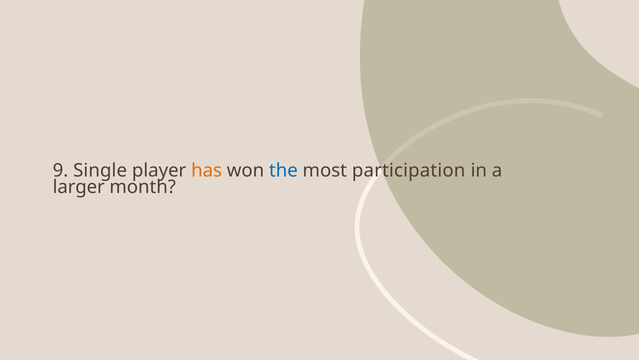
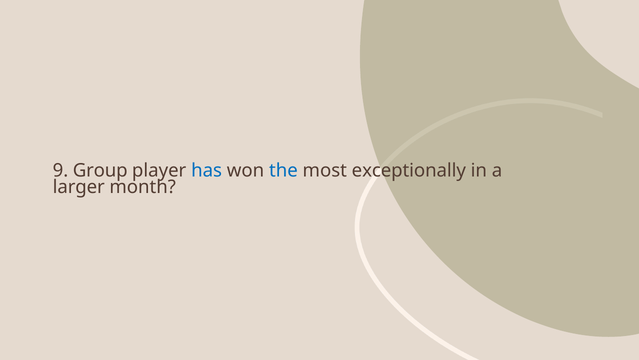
Single: Single -> Group (100, 170)
has colour: orange -> blue (207, 170)
participation: participation -> exceptionally (409, 170)
